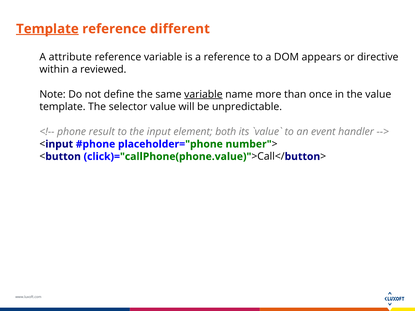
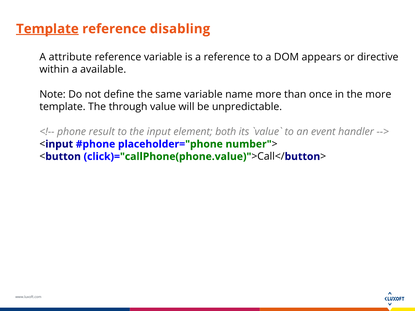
different: different -> disabling (180, 29)
reviewed: reviewed -> available (103, 70)
variable underline: present -> none (203, 94)
the value: value -> more (378, 94)
selector: selector -> through (128, 107)
